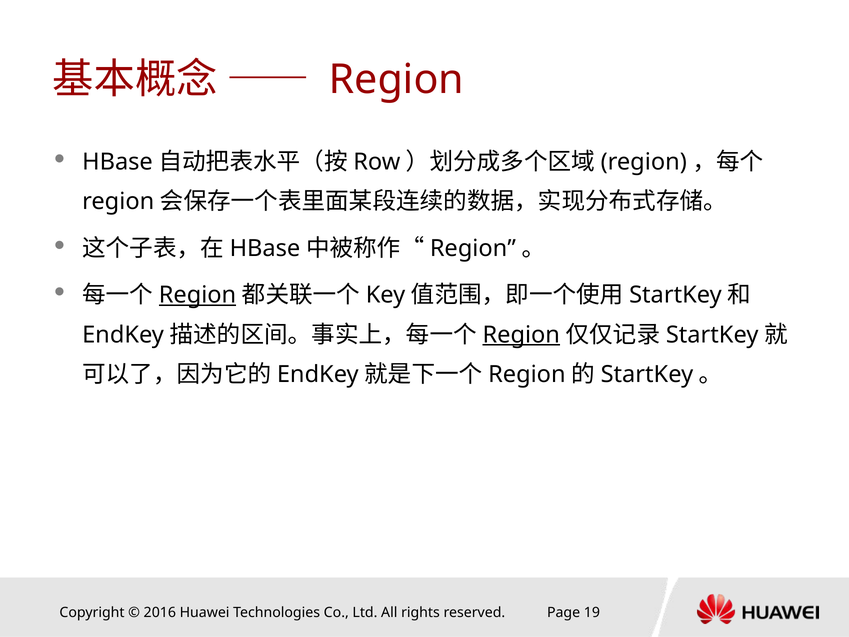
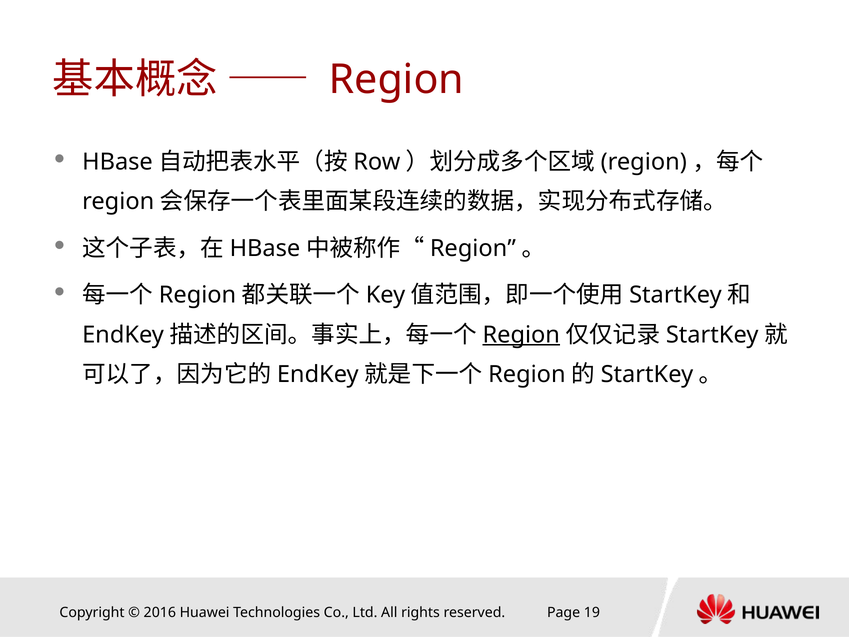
Region underline: present -> none (197, 295)
